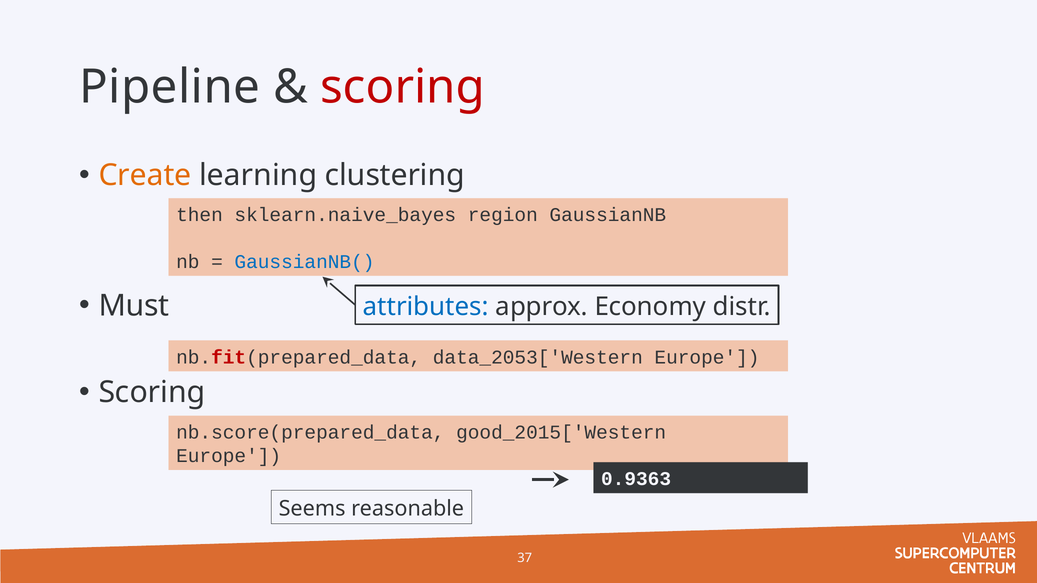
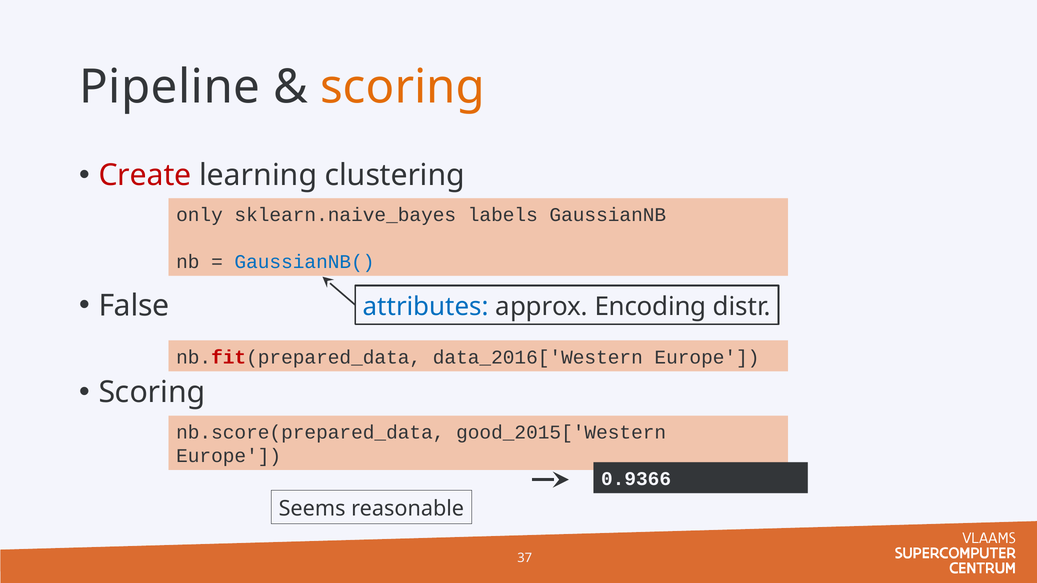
scoring colour: red -> orange (403, 87)
Create colour: orange -> red (145, 175)
then: then -> only (199, 215)
region: region -> labels (503, 215)
Must: Must -> False (134, 306)
Economy: Economy -> Encoding (650, 307)
data_2053['Western: data_2053['Western -> data_2016['Western (538, 357)
0.9363: 0.9363 -> 0.9366 (636, 479)
